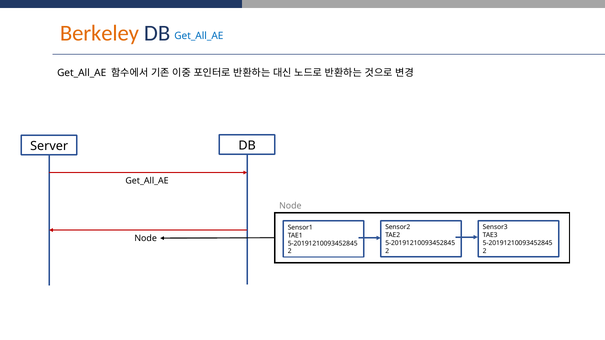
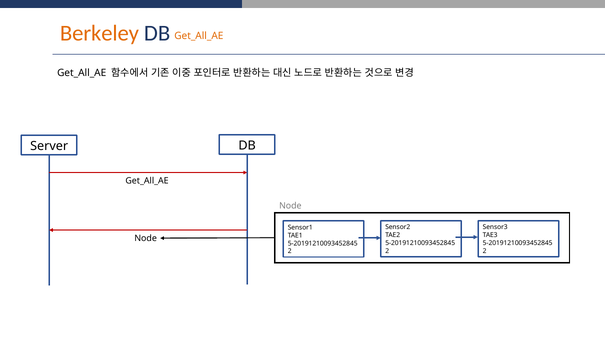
Get_All_AE colour: blue -> orange (199, 36)
